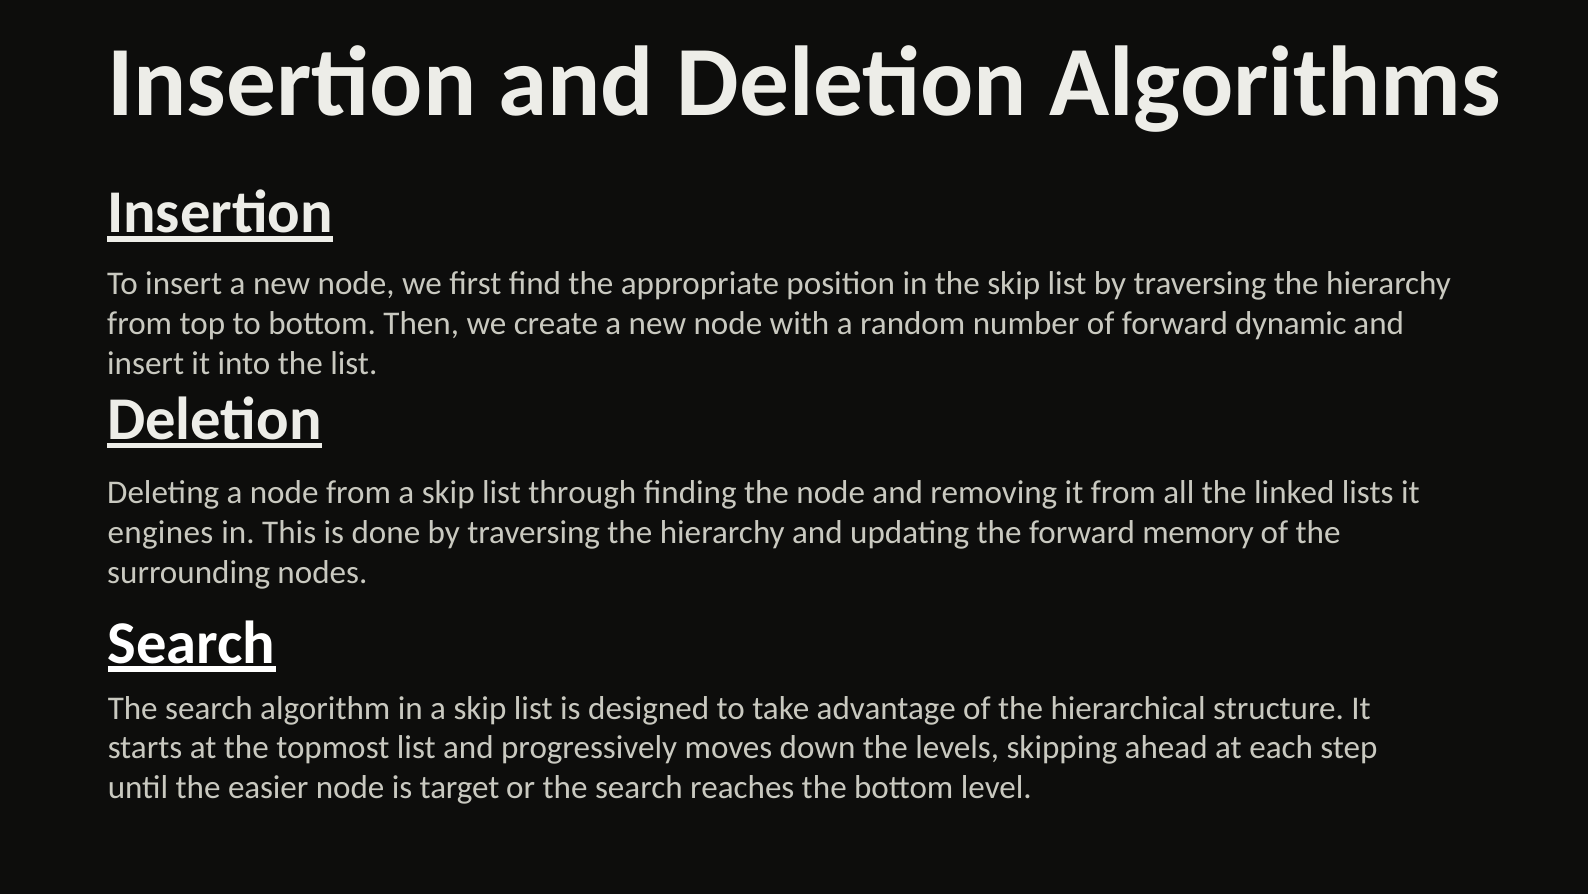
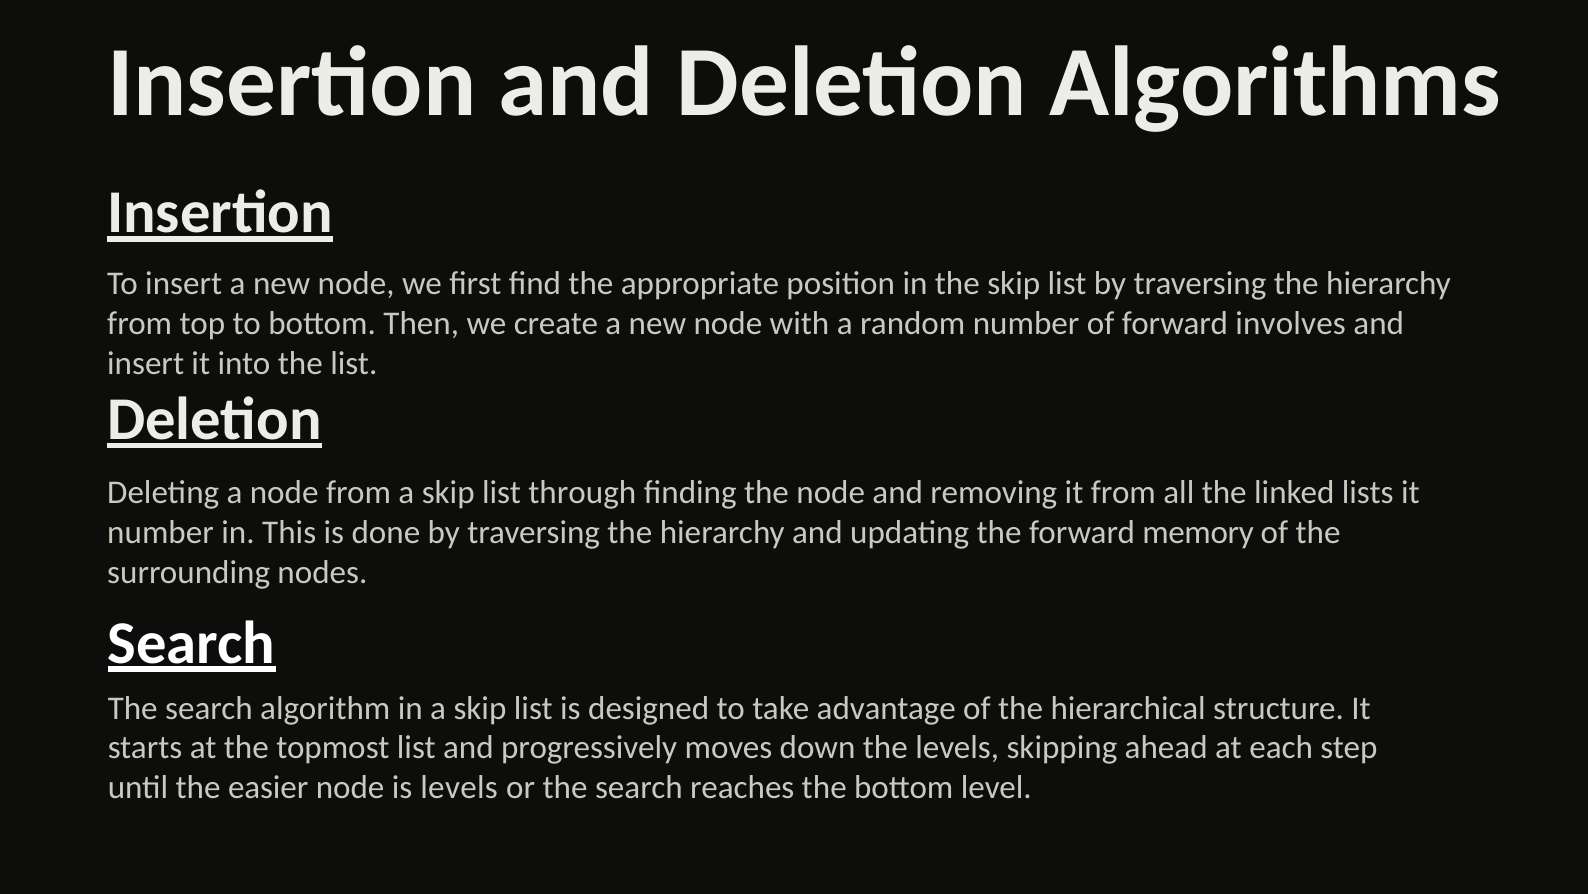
dynamic: dynamic -> involves (1291, 323)
engines: engines -> number (161, 532)
is target: target -> levels (459, 787)
